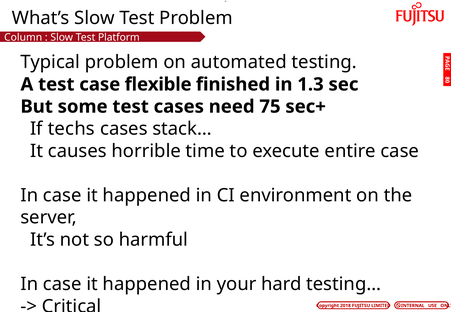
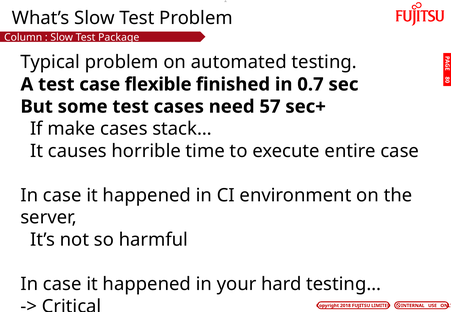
Platform: Platform -> Package (119, 37)
1.3: 1.3 -> 0.7 (310, 84)
75: 75 -> 57 (270, 107)
techs: techs -> make (71, 129)
